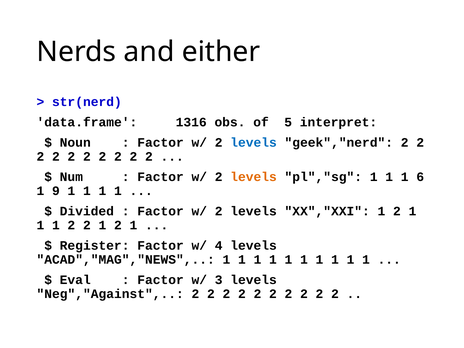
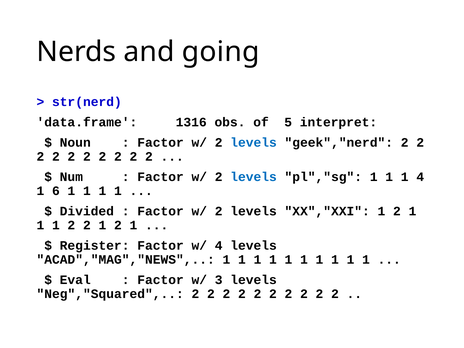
either: either -> going (221, 52)
levels colour: orange -> blue (254, 177)
1 6: 6 -> 4 (420, 177)
9: 9 -> 6 (56, 191)
Neg","Against: Neg","Against -> Neg","Squared (110, 294)
